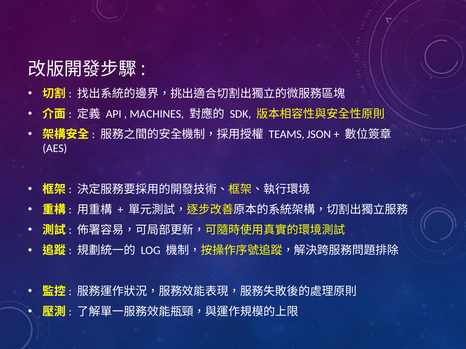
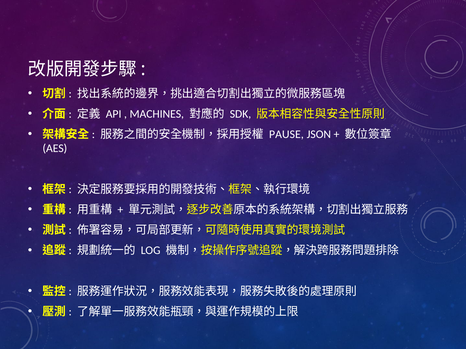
TEAMS: TEAMS -> PAUSE (286, 135)
